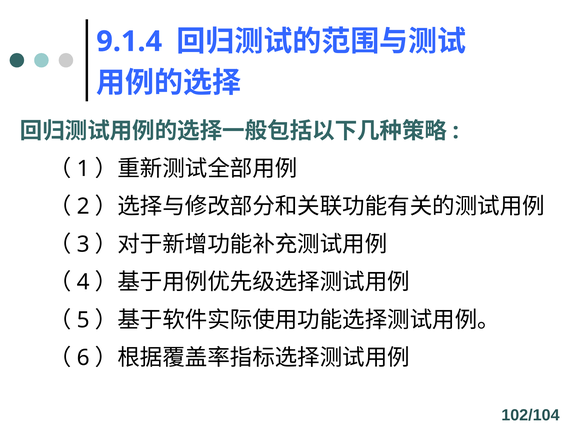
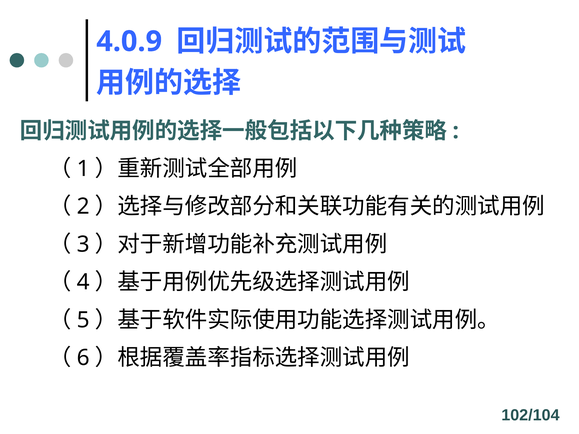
9.1.4: 9.1.4 -> 4.0.9 (129, 41)
